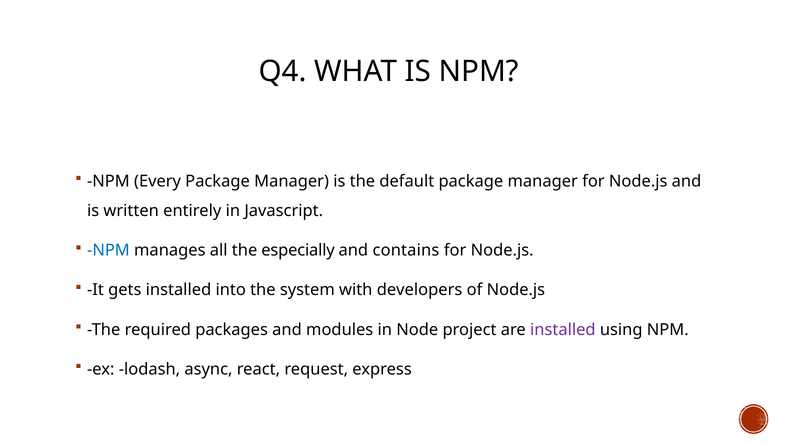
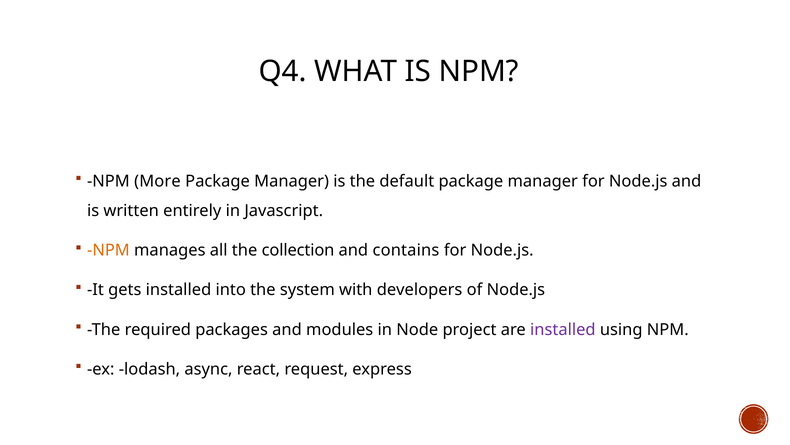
Every: Every -> More (157, 181)
NPM colour: blue -> orange (108, 250)
especially: especially -> collection (298, 250)
